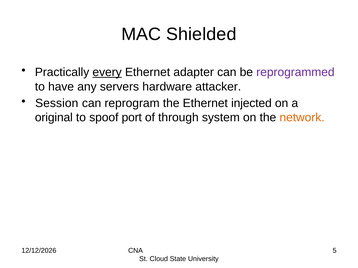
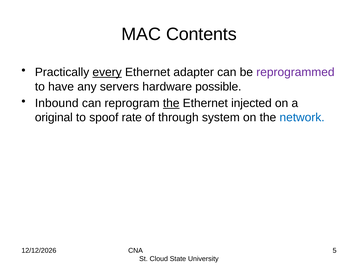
Shielded: Shielded -> Contents (201, 34)
attacker: attacker -> possible (218, 87)
Session: Session -> Inbound (57, 103)
the underline: none -> present (171, 103)
port: port -> rate (132, 118)
network colour: orange -> blue (302, 118)
